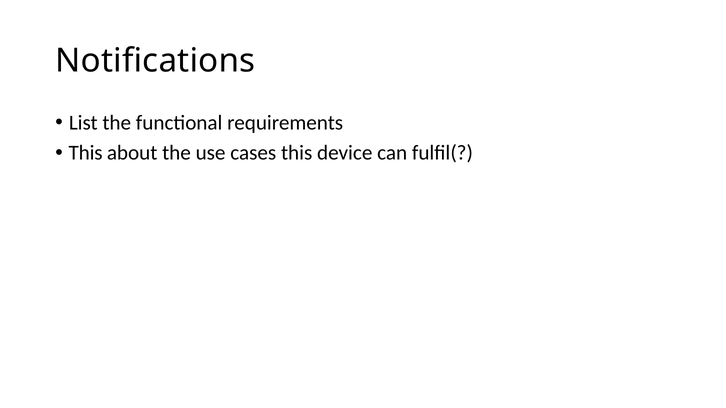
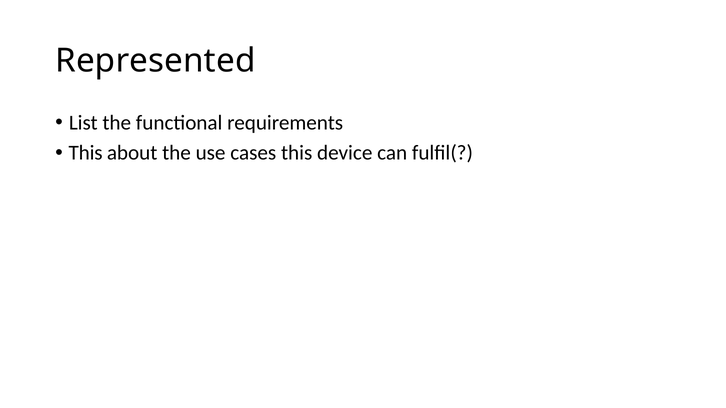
Notifications: Notifications -> Represented (155, 61)
